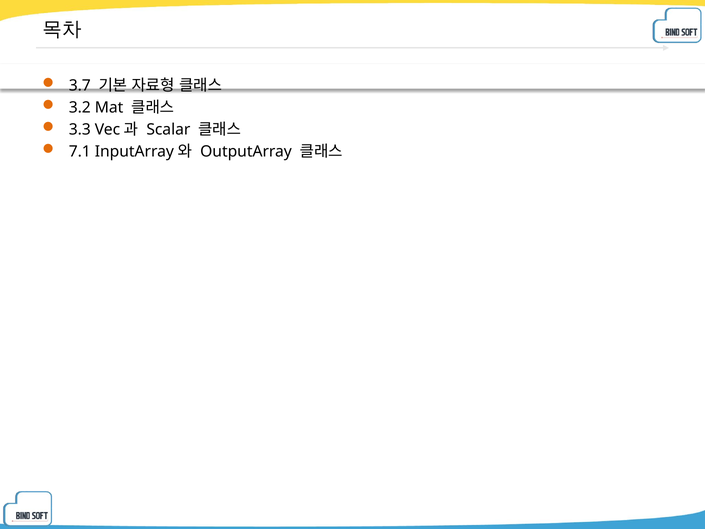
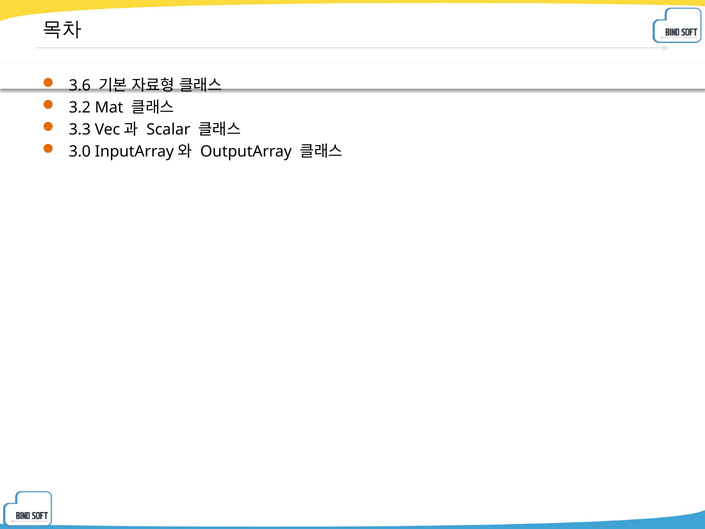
3.7: 3.7 -> 3.6 (80, 86)
7.1: 7.1 -> 3.0 (80, 151)
